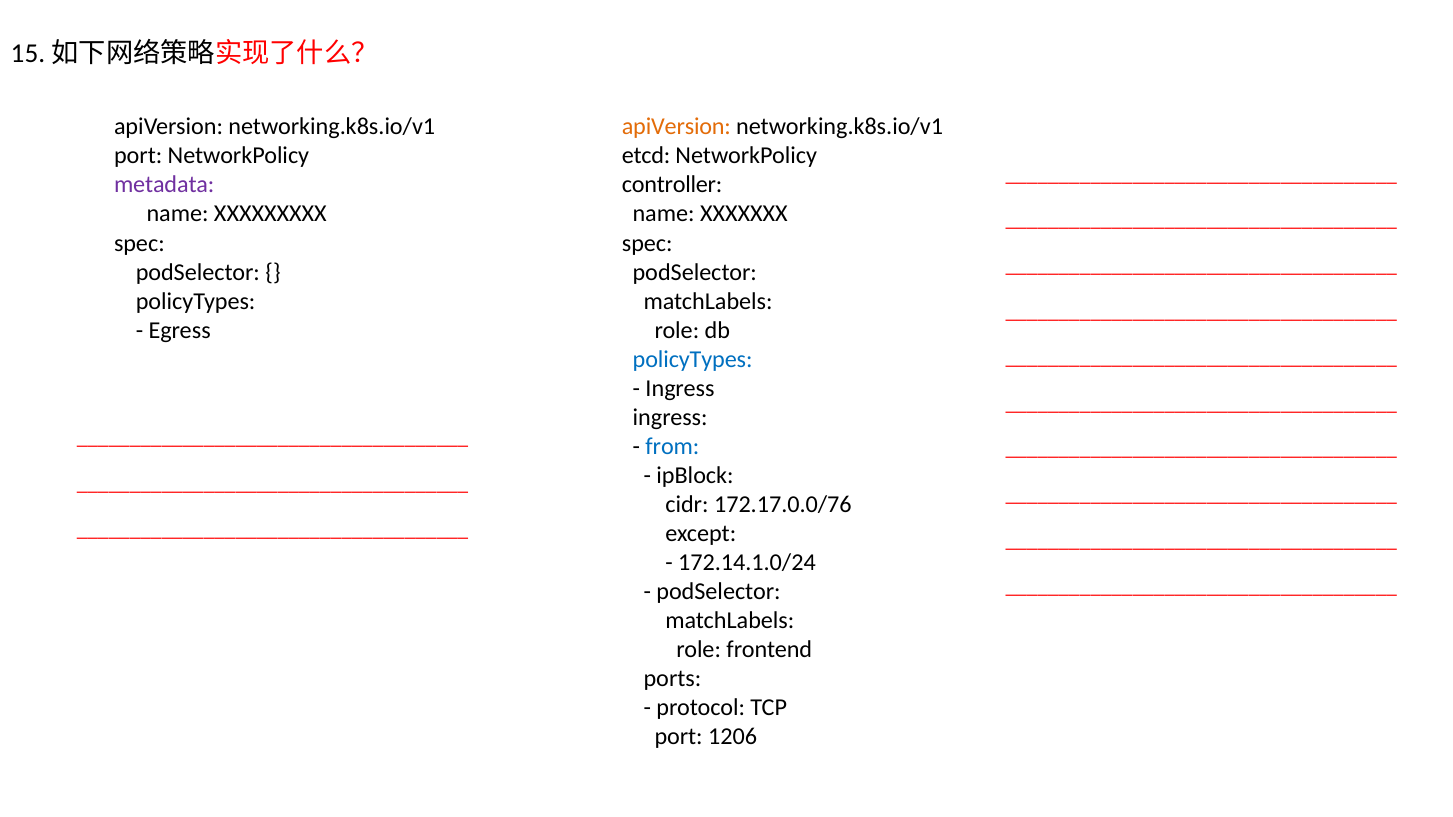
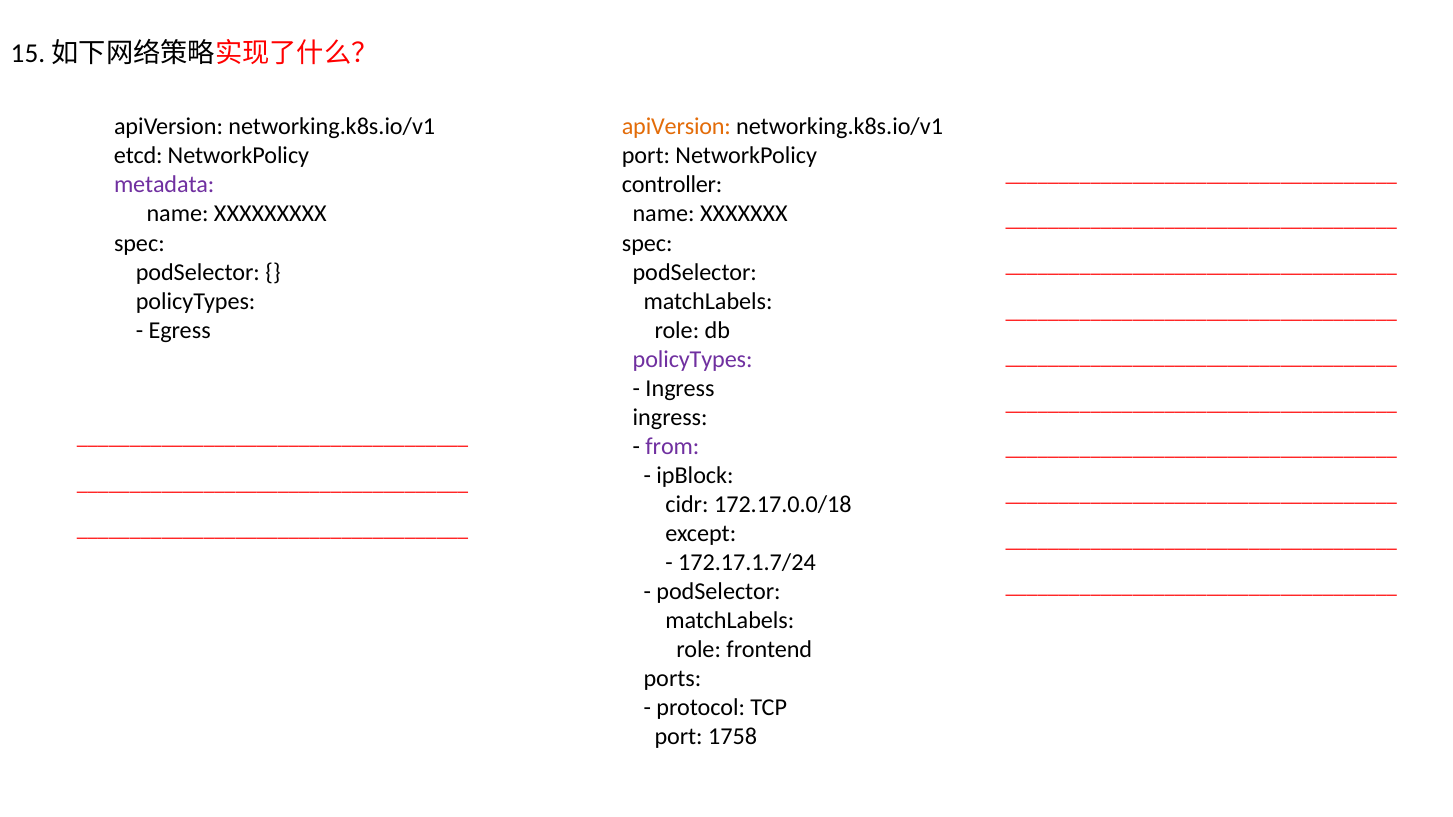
port: port -> etcd (138, 156)
etcd: etcd -> port (646, 156)
policyTypes colour: blue -> purple (693, 359)
from colour: blue -> purple (672, 446)
172.17.0.0/76: 172.17.0.0/76 -> 172.17.0.0/18 (783, 505)
172.14.1.0/24: 172.14.1.0/24 -> 172.17.1.7/24 (747, 563)
1206: 1206 -> 1758 (733, 737)
